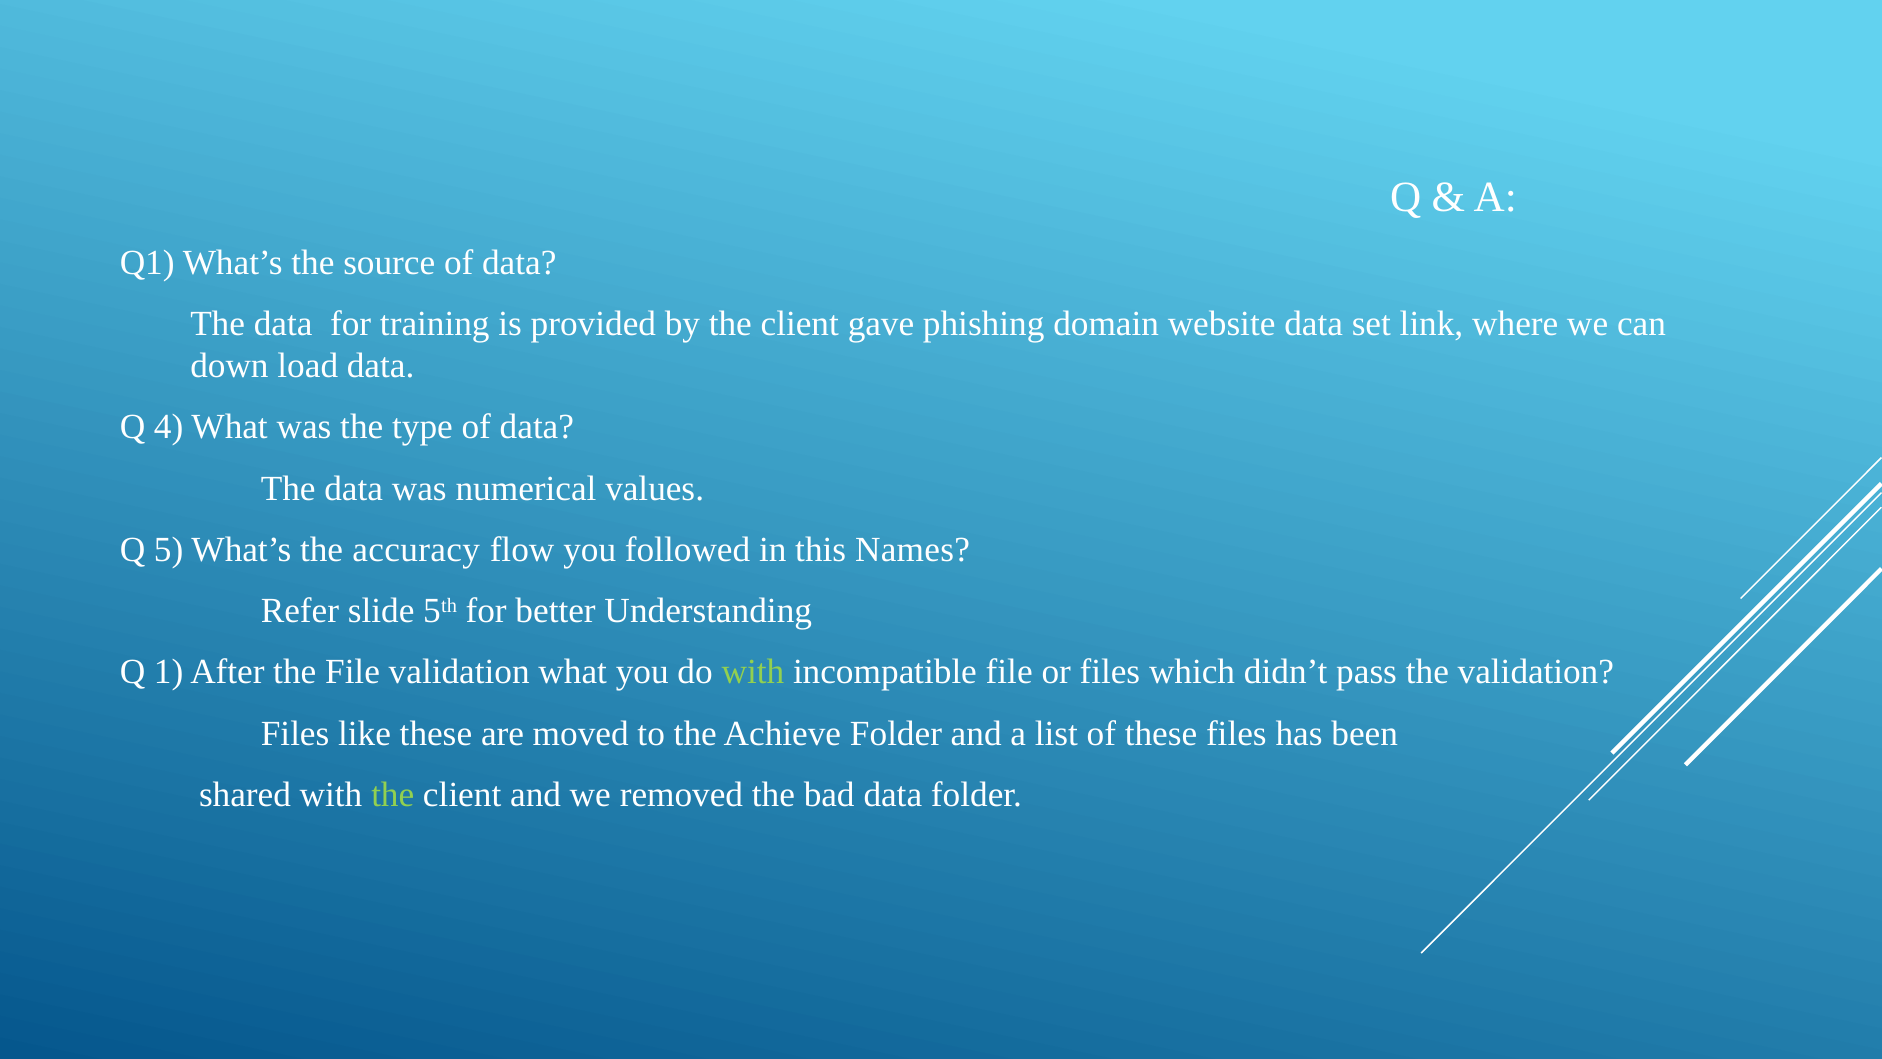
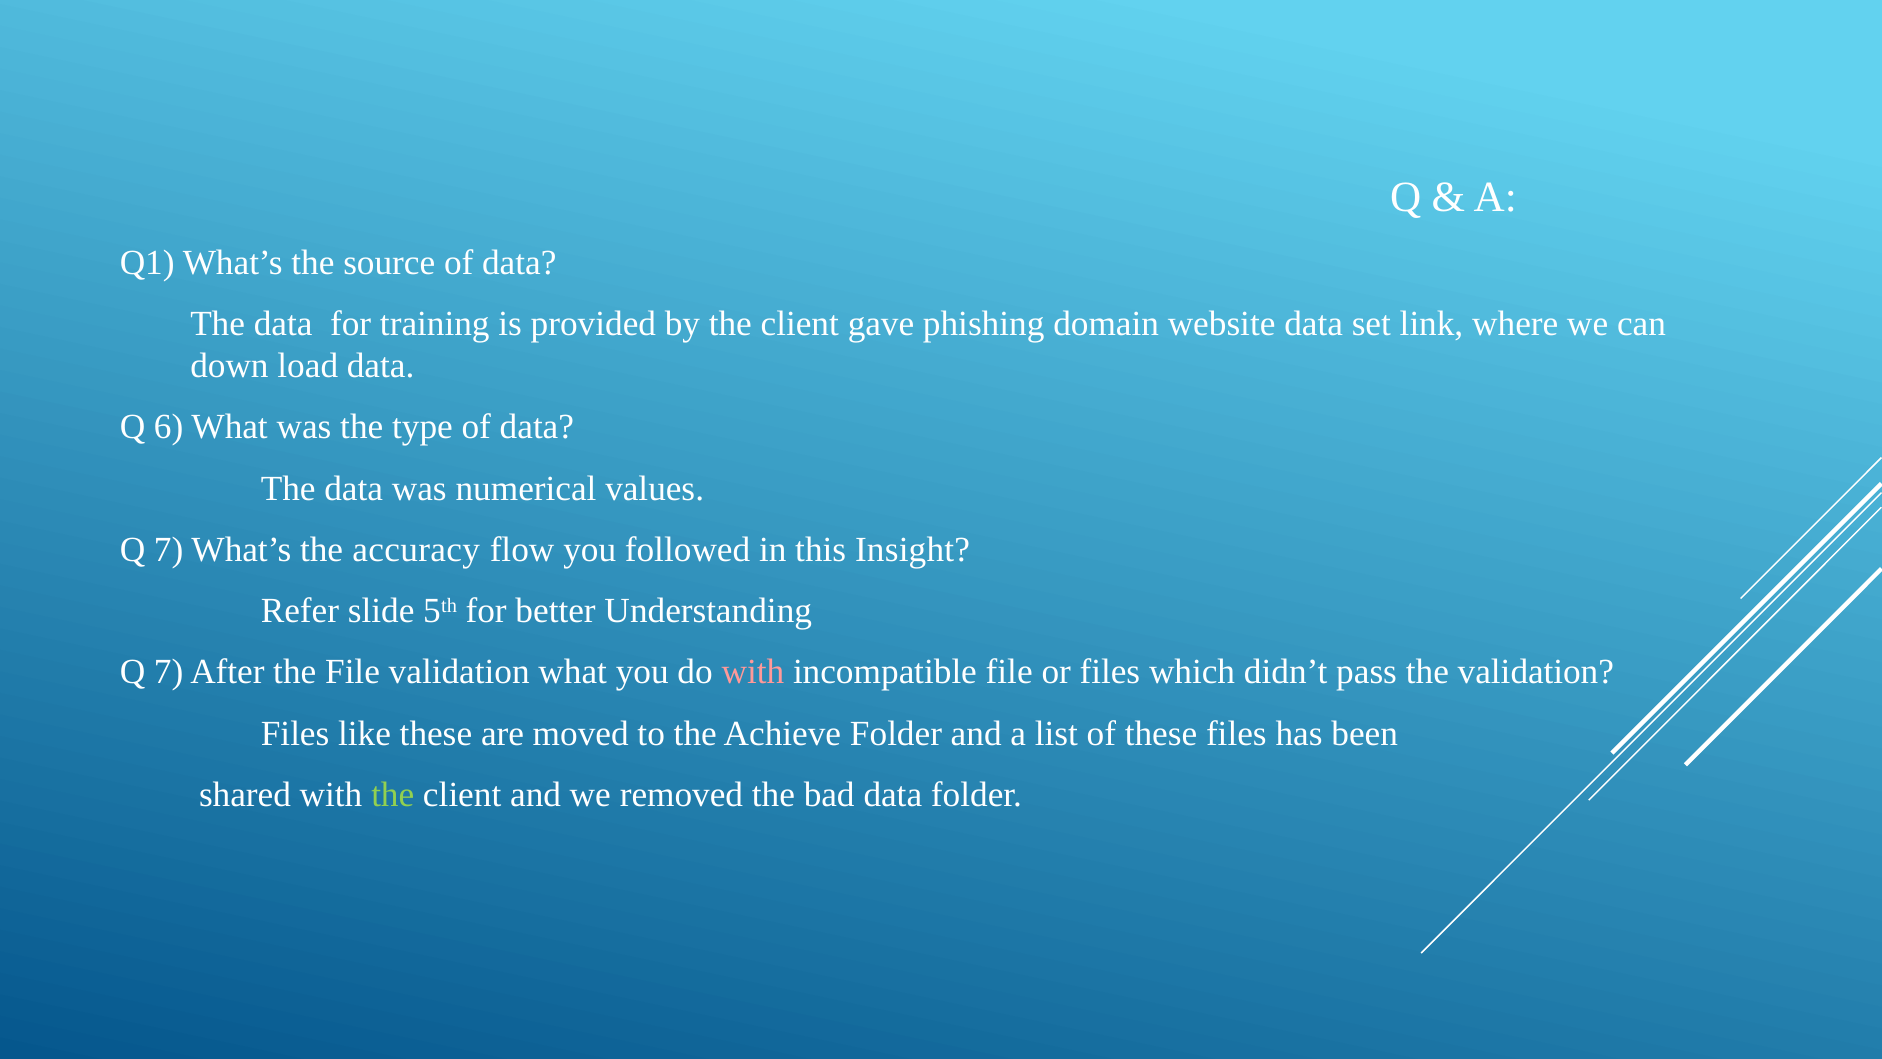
4: 4 -> 6 (169, 427)
5: 5 -> 7 (169, 550)
Names: Names -> Insight (913, 550)
1: 1 -> 7 (169, 672)
with colour: light green -> pink (753, 672)
